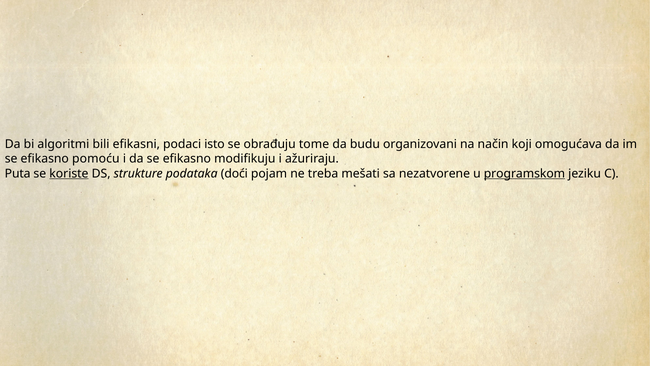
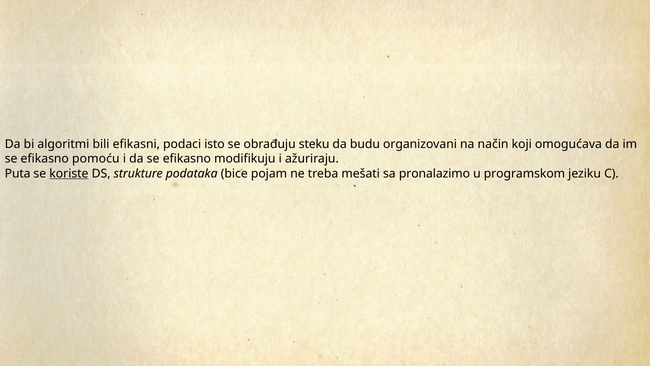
tome: tome -> steku (314, 144)
doći: doći -> bice (234, 173)
nezatvorene: nezatvorene -> pronalazimo (434, 173)
programskom underline: present -> none (524, 173)
